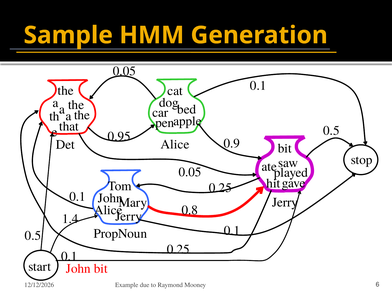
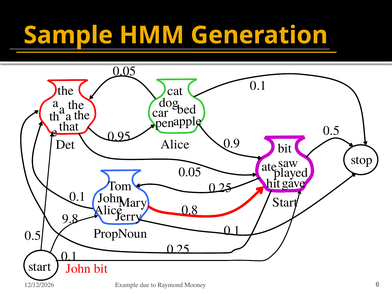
Jerry: Jerry -> Start (285, 202)
1.4: 1.4 -> 9.8 (70, 219)
